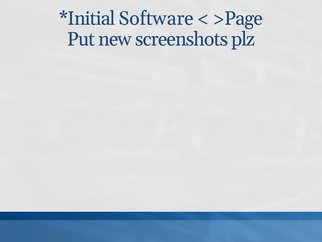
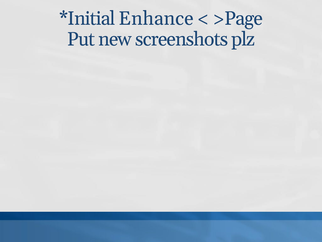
Software: Software -> Enhance (156, 18)
